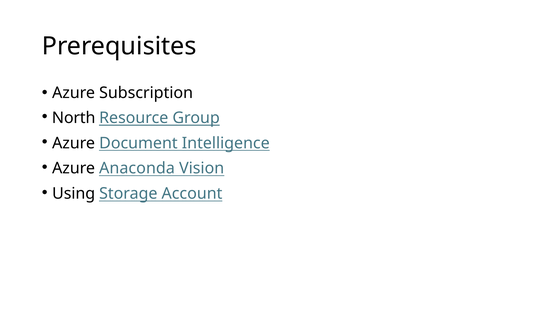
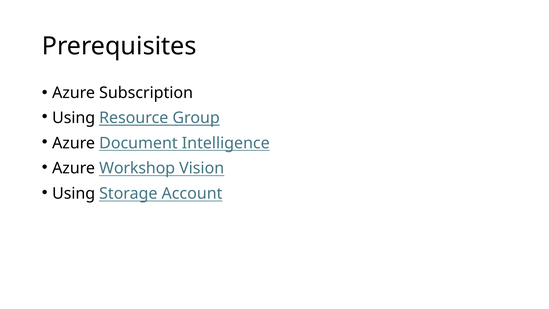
North: North -> Using (74, 118)
Anaconda: Anaconda -> Workshop (137, 168)
